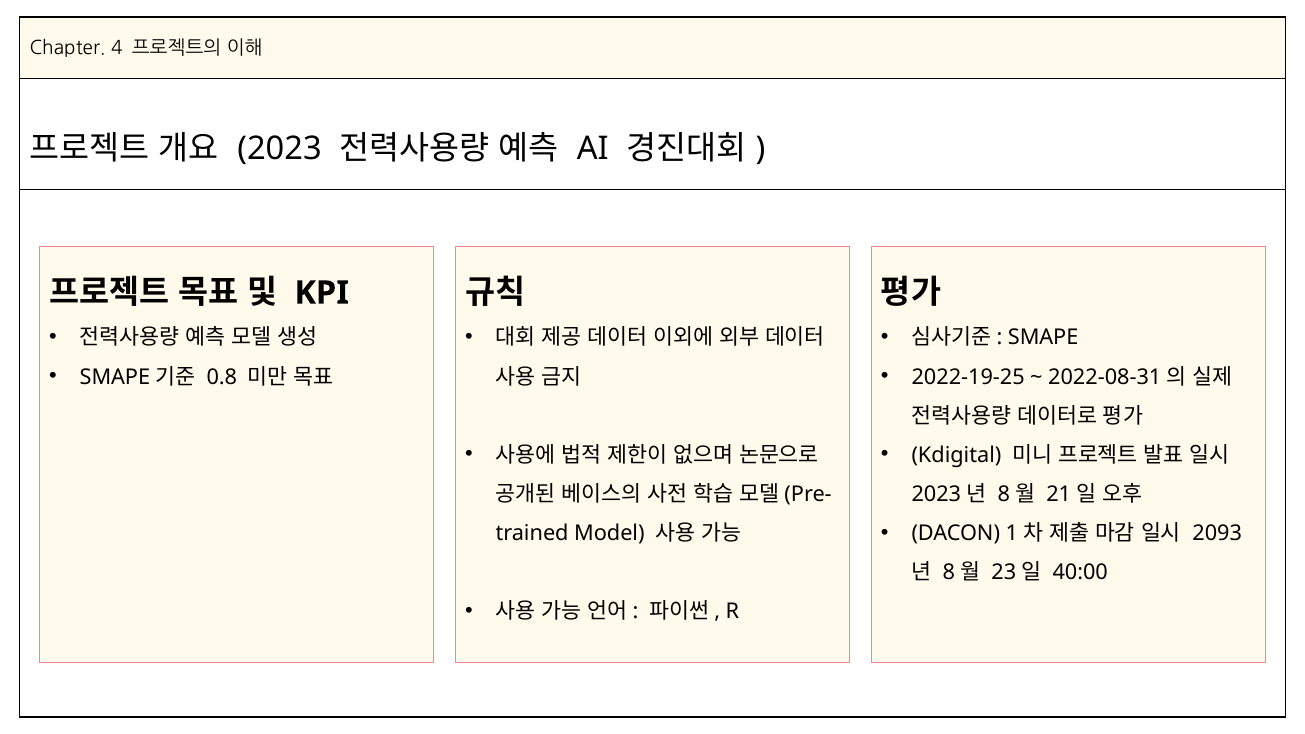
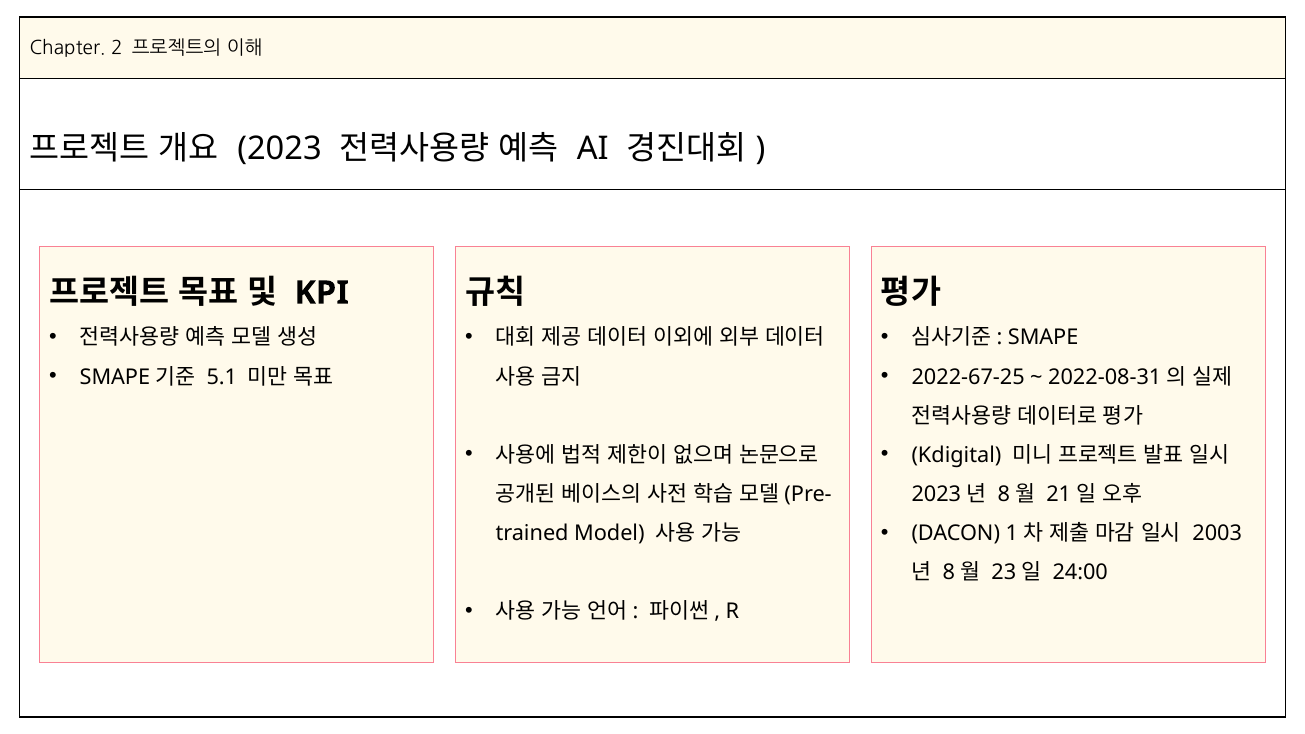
4: 4 -> 2 (117, 48)
0.8: 0.8 -> 5.1 (222, 377)
2022-19-25: 2022-19-25 -> 2022-67-25 (968, 377)
2093: 2093 -> 2003 (1217, 533)
40:00: 40:00 -> 24:00 (1080, 572)
